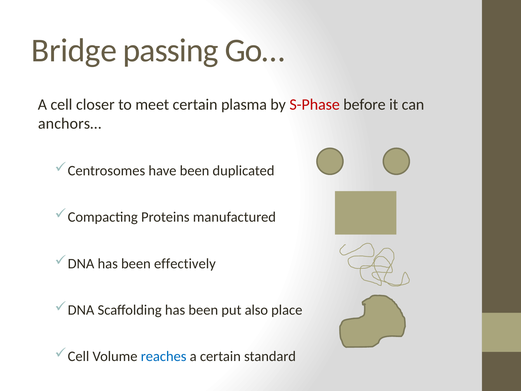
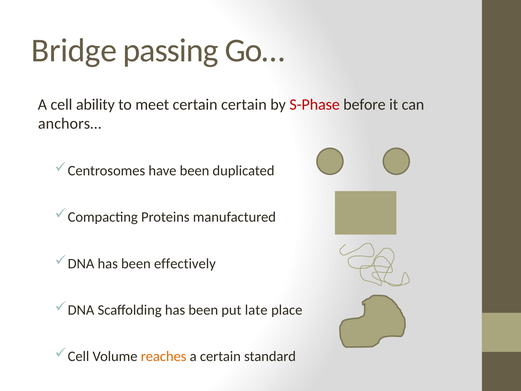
closer: closer -> ability (95, 104)
certain plasma: plasma -> certain (244, 104)
also: also -> late (256, 310)
reaches colour: blue -> orange (164, 356)
